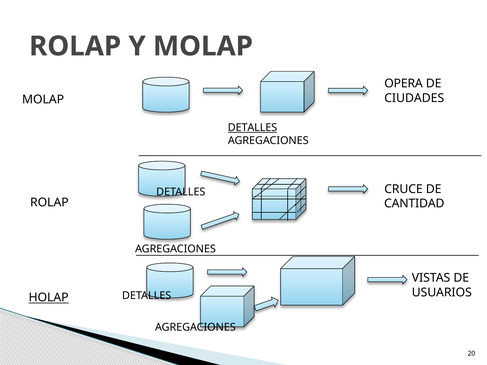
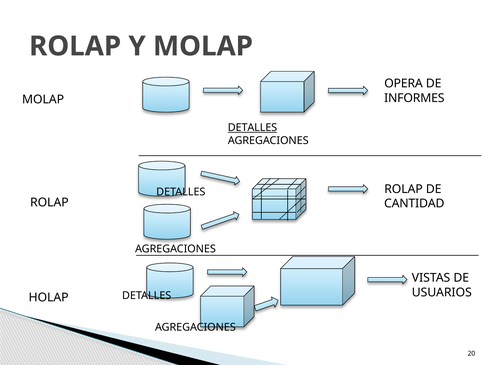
CIUDADES: CIUDADES -> INFORMES (414, 98)
CRUCE: CRUCE -> ROLAP (403, 189)
HOLAP underline: present -> none (49, 298)
